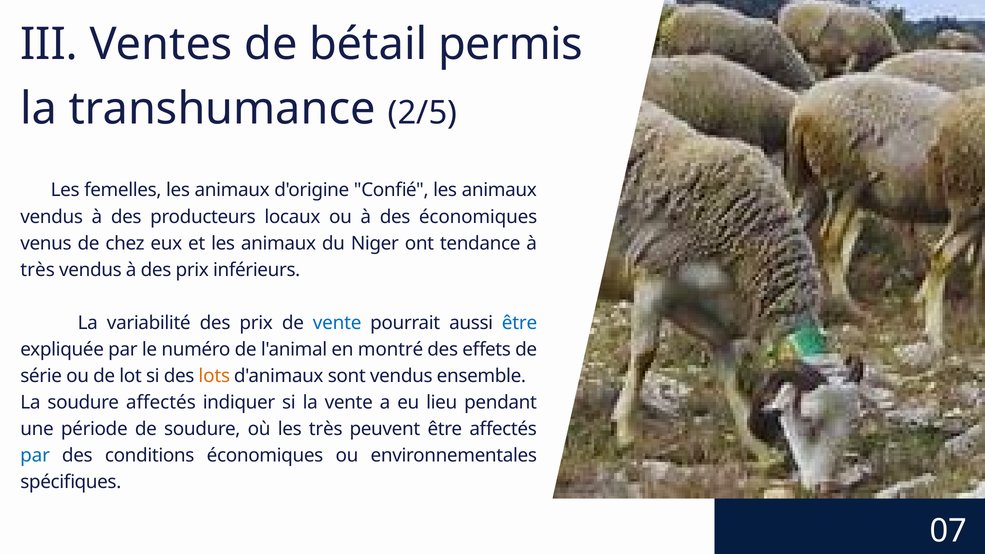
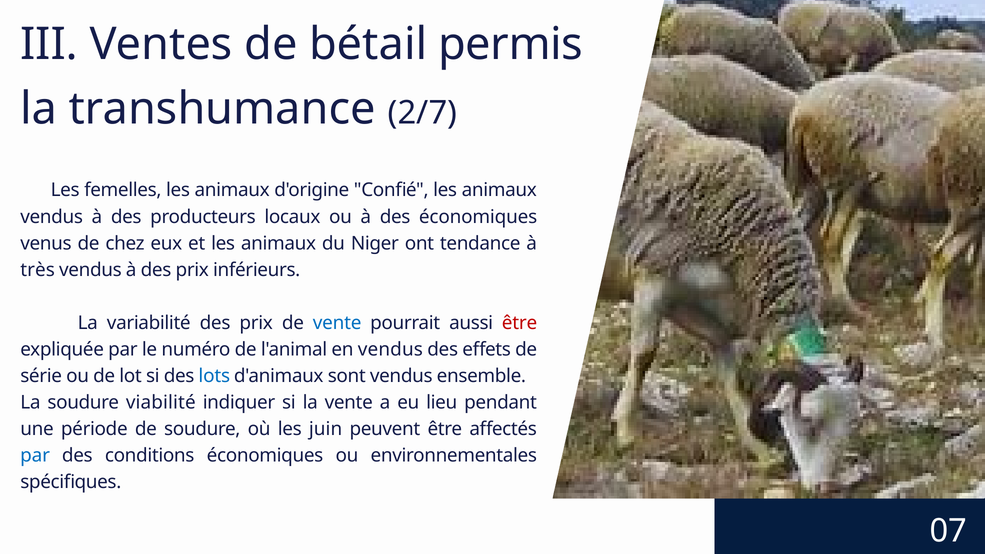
2/5: 2/5 -> 2/7 (422, 113)
être colour: blue -> red (520, 323)
en montré: montré -> vendus (390, 349)
lots colour: orange -> blue (214, 376)
soudure affectés: affectés -> viabilité (161, 402)
les très: très -> juin (326, 429)
